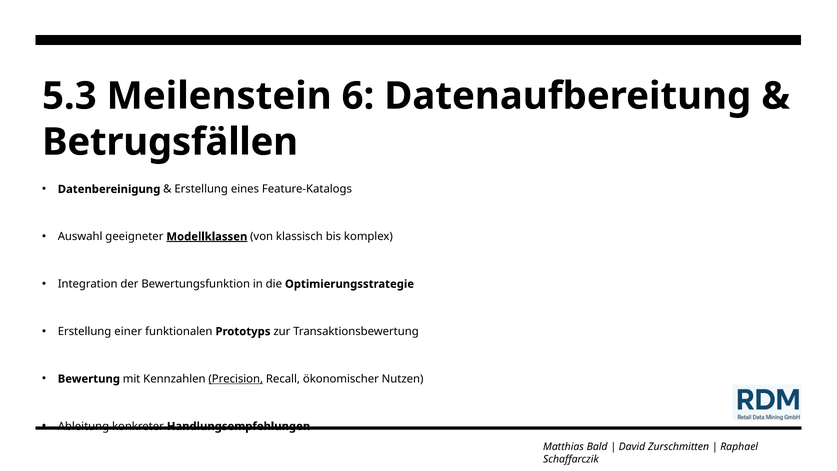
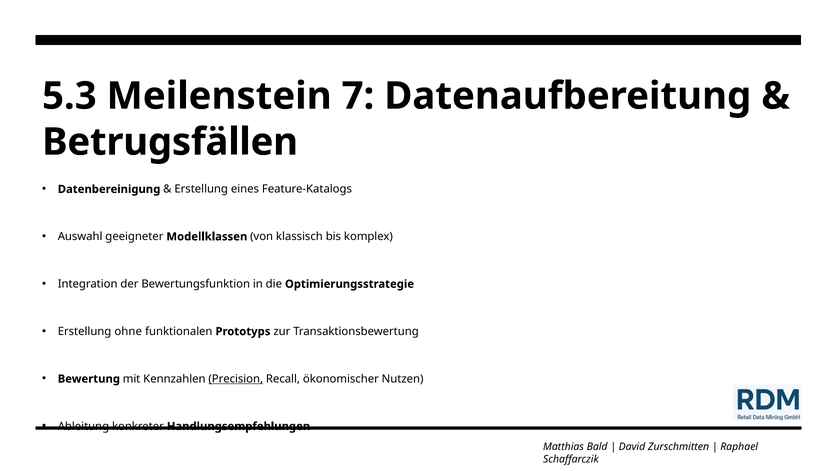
6: 6 -> 7 (358, 96)
Modellklassen underline: present -> none (207, 237)
einer: einer -> ohne (128, 331)
